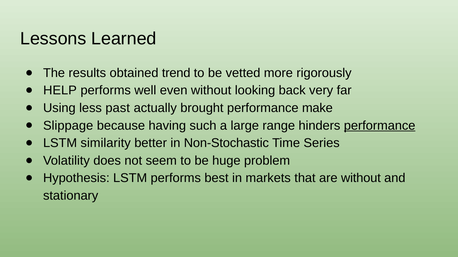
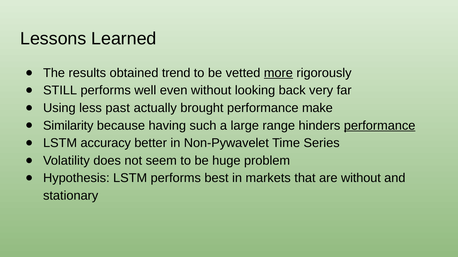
more underline: none -> present (278, 73)
HELP: HELP -> STILL (60, 91)
Slippage: Slippage -> Similarity (68, 126)
similarity: similarity -> accuracy (106, 143)
Non-Stochastic: Non-Stochastic -> Non-Pywavelet (226, 143)
